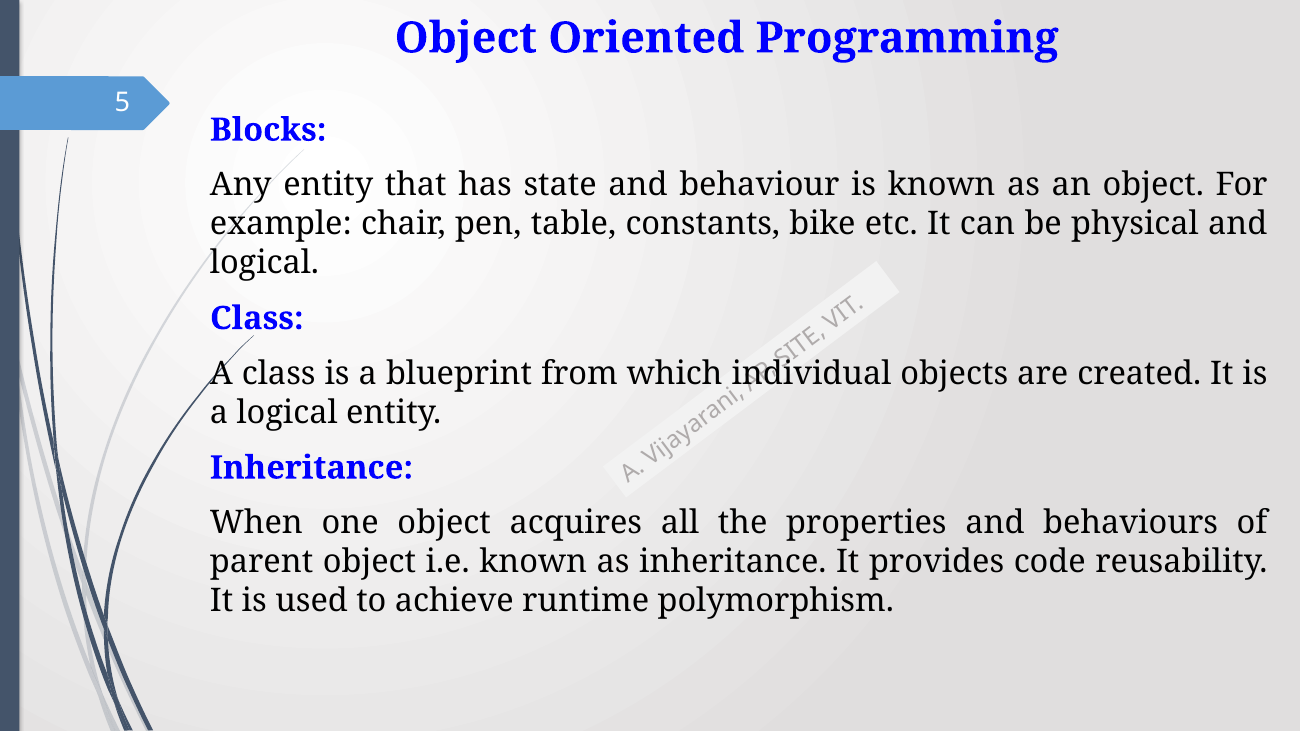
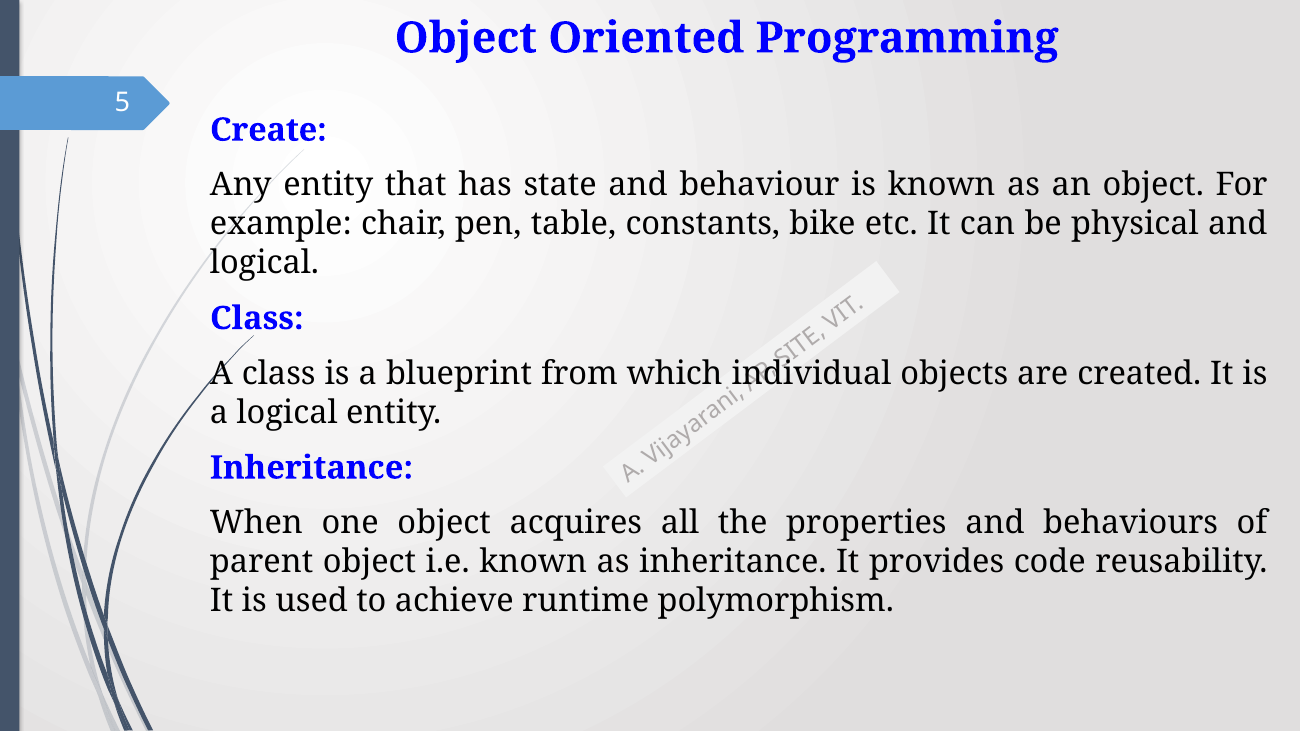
Blocks: Blocks -> Create (268, 130)
